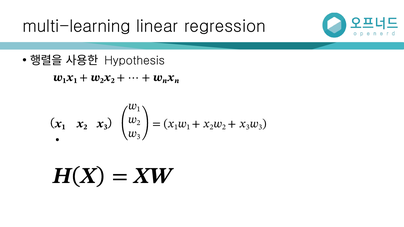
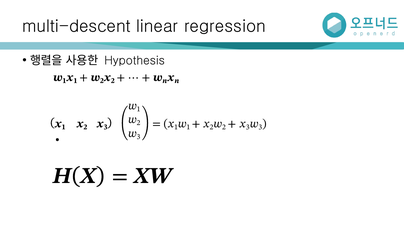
multi-learning: multi-learning -> multi-descent (77, 26)
